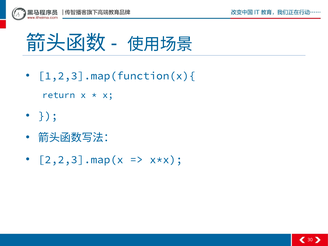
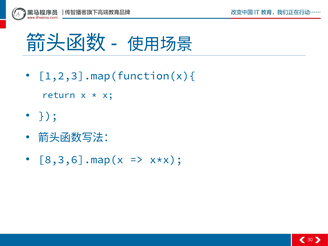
2,2,3].map(x: 2,2,3].map(x -> 8,3,6].map(x (81, 160)
